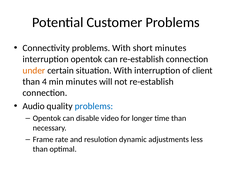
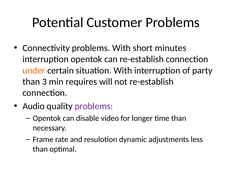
client: client -> party (202, 70)
4: 4 -> 3 (44, 82)
min minutes: minutes -> requires (81, 82)
problems colour: blue -> purple (94, 106)
